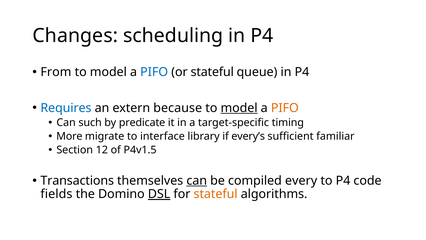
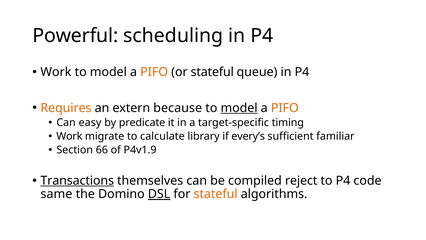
Changes: Changes -> Powerful (75, 36)
From: From -> Work (56, 72)
PIFO colour: blue -> orange (154, 72)
Requires colour: blue -> orange (66, 108)
such: such -> easy (90, 122)
More: More -> Work (69, 136)
interface: interface -> calculate (162, 136)
12: 12 -> 66 (102, 150)
P4v1.5: P4v1.5 -> P4v1.9 (140, 150)
Transactions underline: none -> present (77, 180)
can underline: present -> none (197, 180)
every: every -> reject (301, 180)
fields: fields -> same (56, 194)
